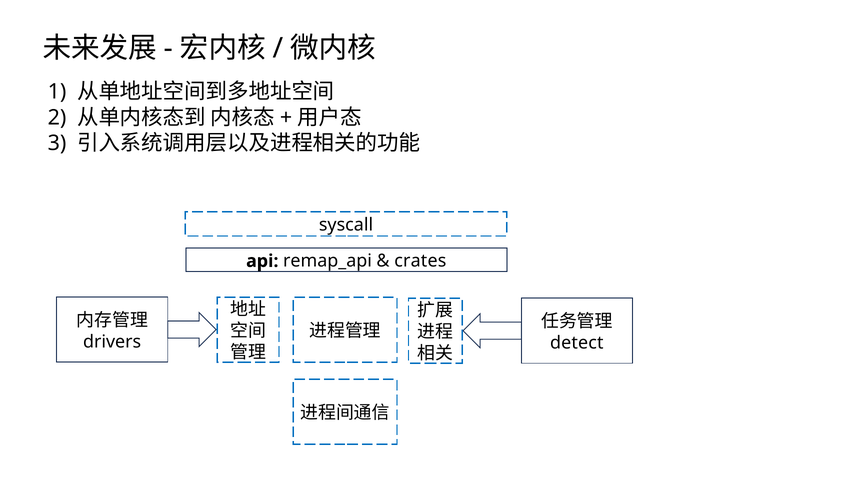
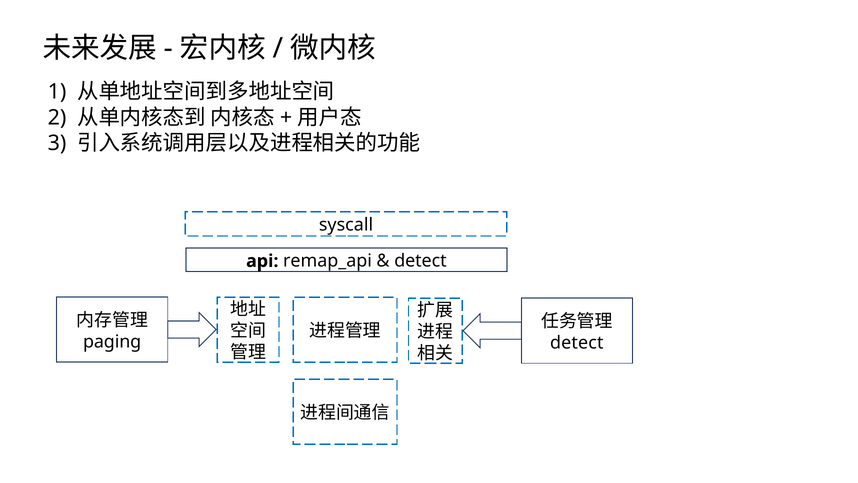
crates: crates -> detect (420, 261)
drivers: drivers -> paging (112, 341)
